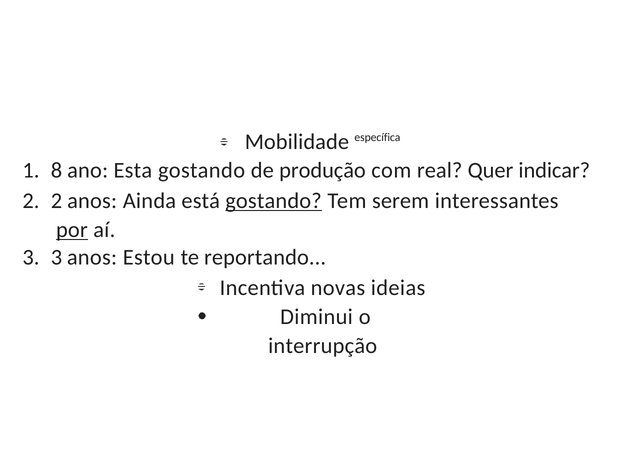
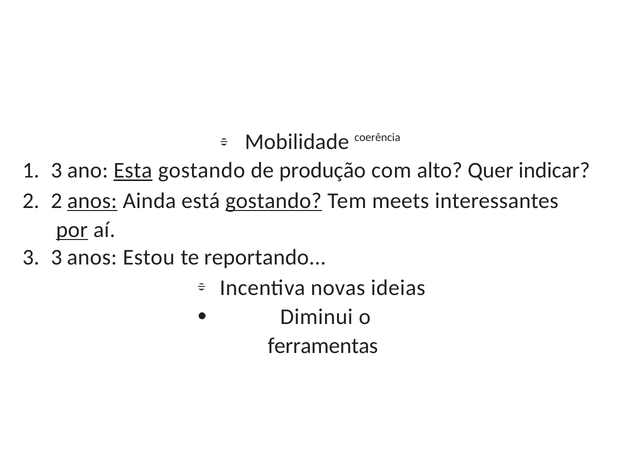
específica: específica -> coerência (377, 137)
1 8: 8 -> 3 (56, 170)
Esta underline: none -> present (133, 170)
real: real -> alto (440, 170)
anos underline: none -> present (92, 201)
serem: serem -> meets (401, 201)
interrupção: interrupção -> ferramentas (323, 345)
